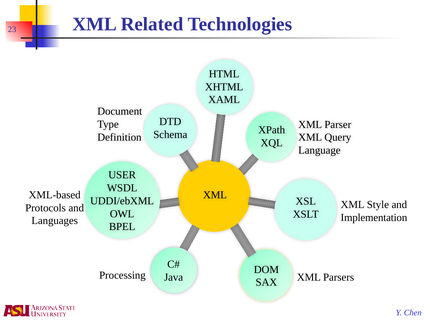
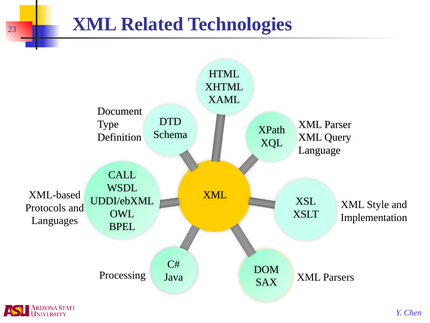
USER: USER -> CALL (122, 175)
